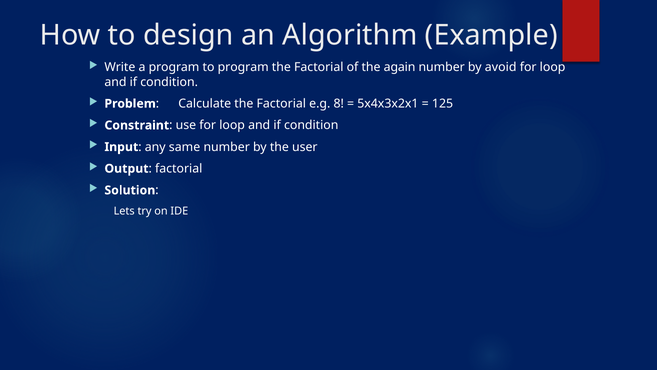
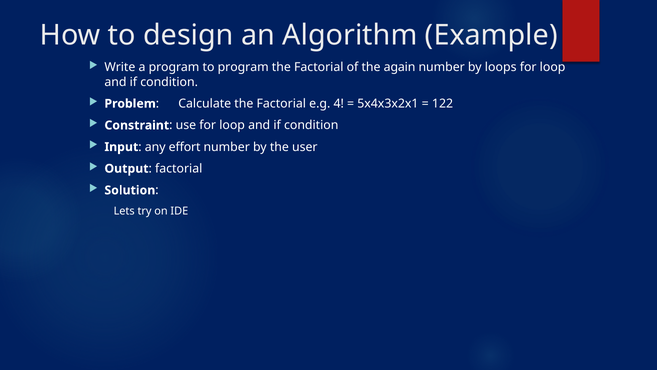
avoid: avoid -> loops (501, 67)
8: 8 -> 4 (339, 104)
125: 125 -> 122 (443, 104)
same: same -> effort (185, 147)
